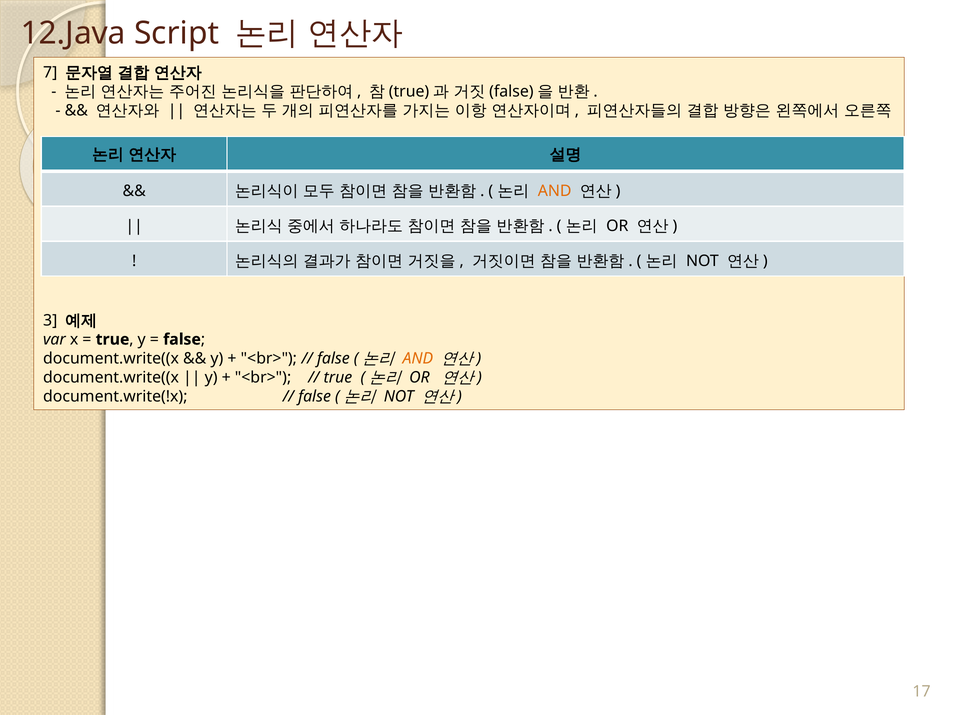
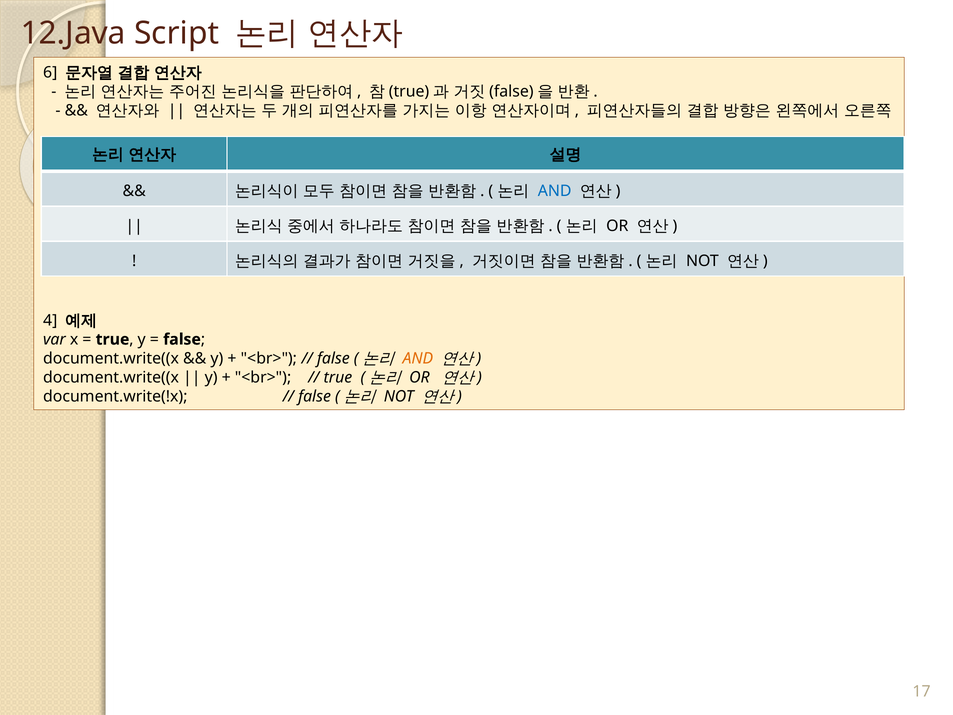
7: 7 -> 6 (50, 72)
AND colour: orange -> blue (555, 191)
3: 3 -> 4 (50, 320)
